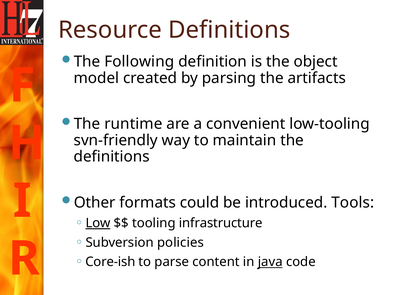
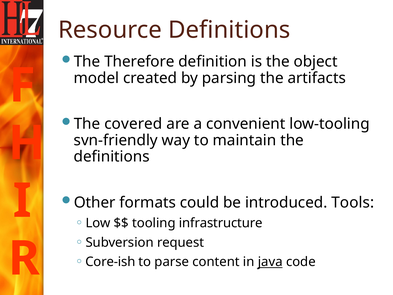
Following: Following -> Therefore (139, 62)
runtime: runtime -> covered (133, 124)
Low underline: present -> none (98, 223)
policies: policies -> request (181, 242)
